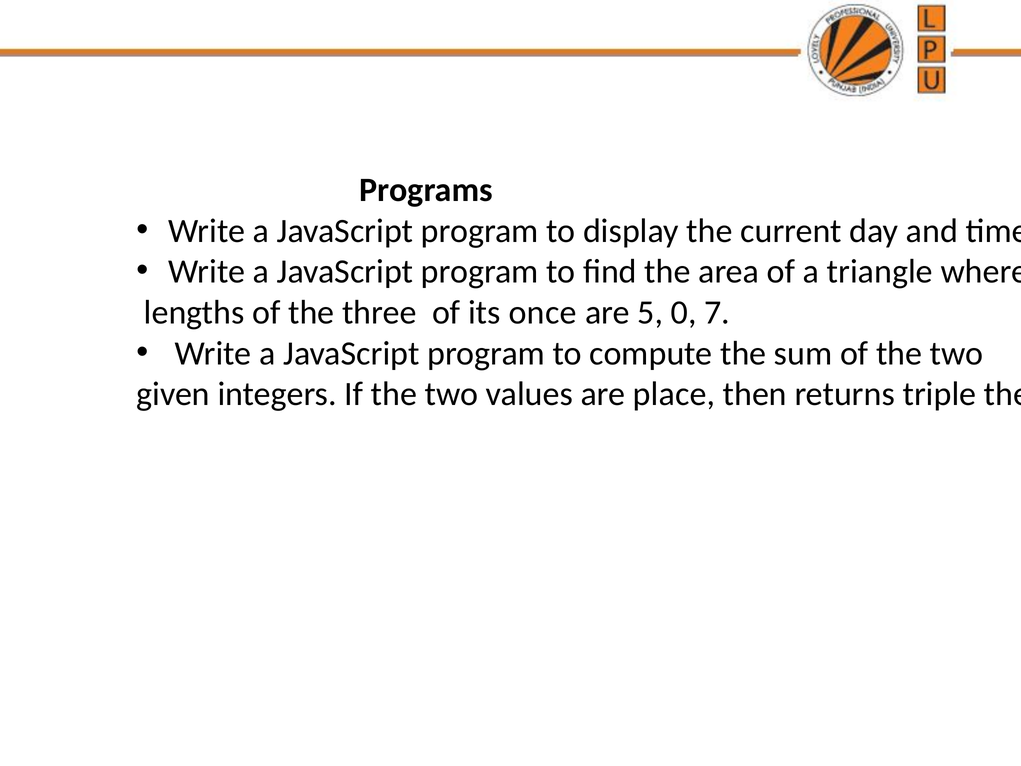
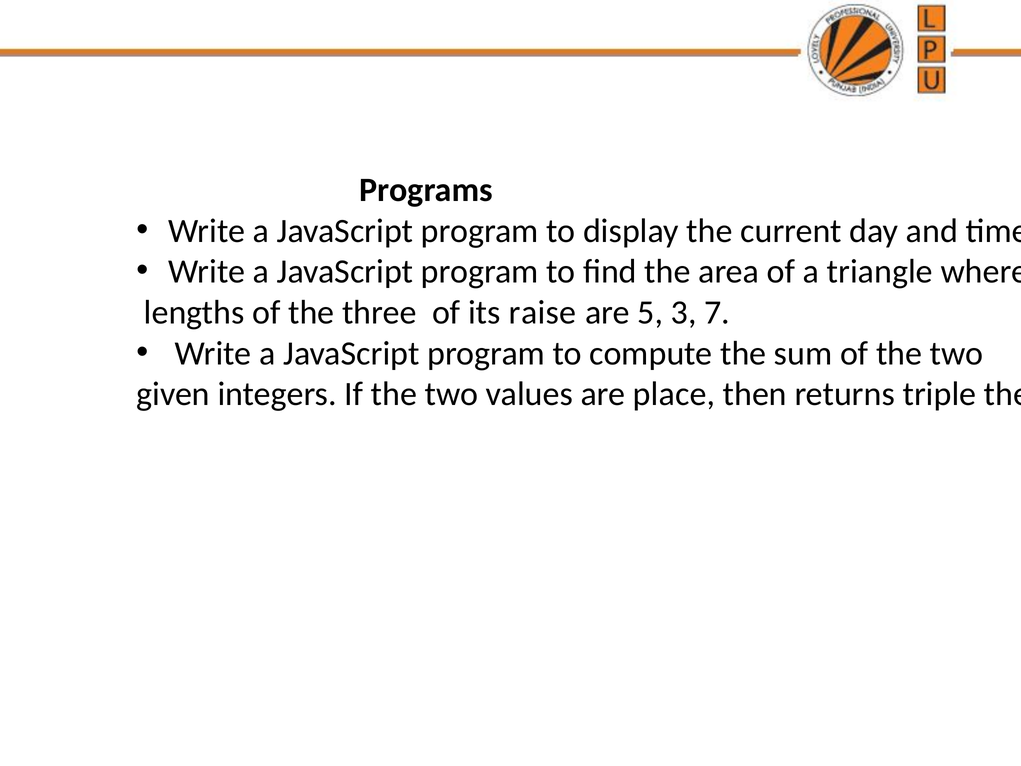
once: once -> raise (543, 312)
0: 0 -> 3 (684, 312)
